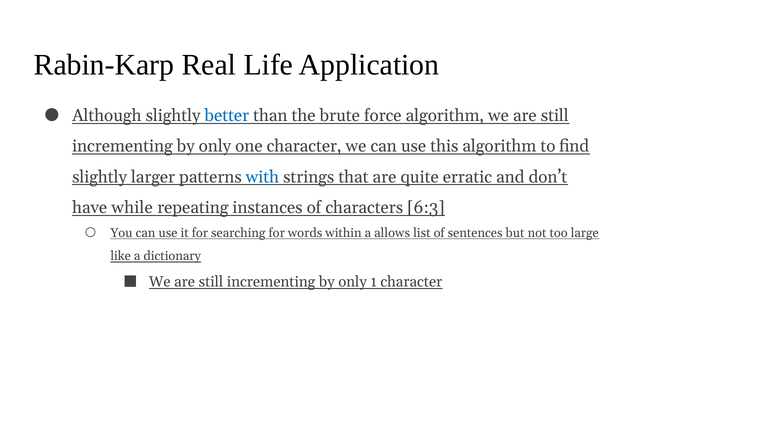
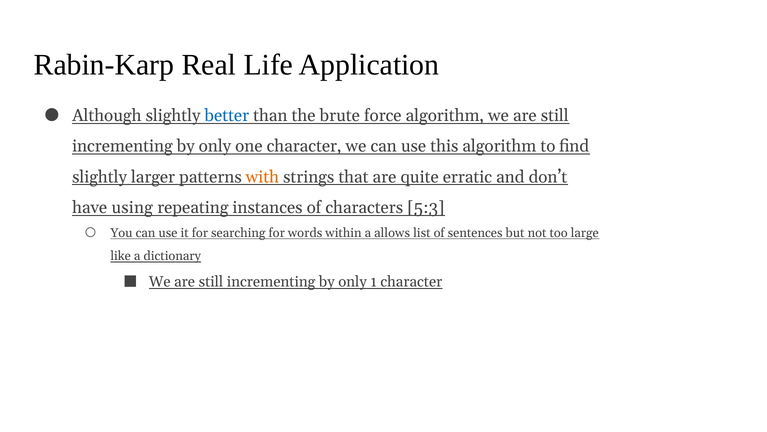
with colour: blue -> orange (262, 177)
while: while -> using (132, 207)
6:3: 6:3 -> 5:3 (426, 207)
